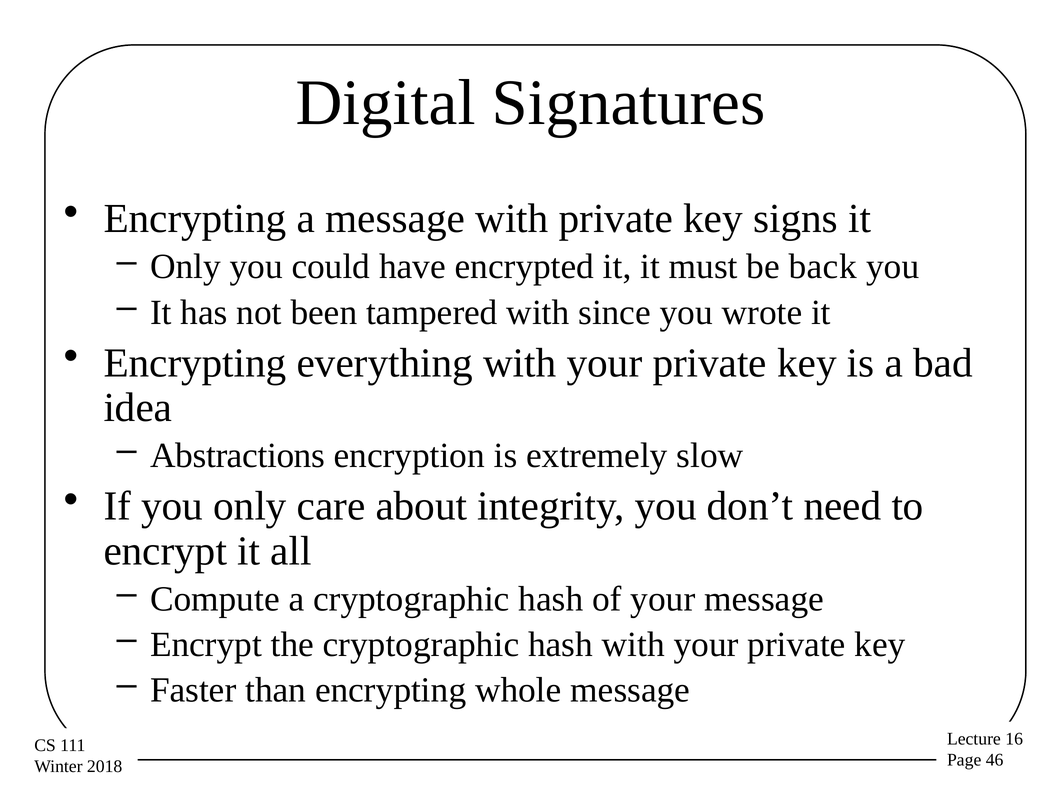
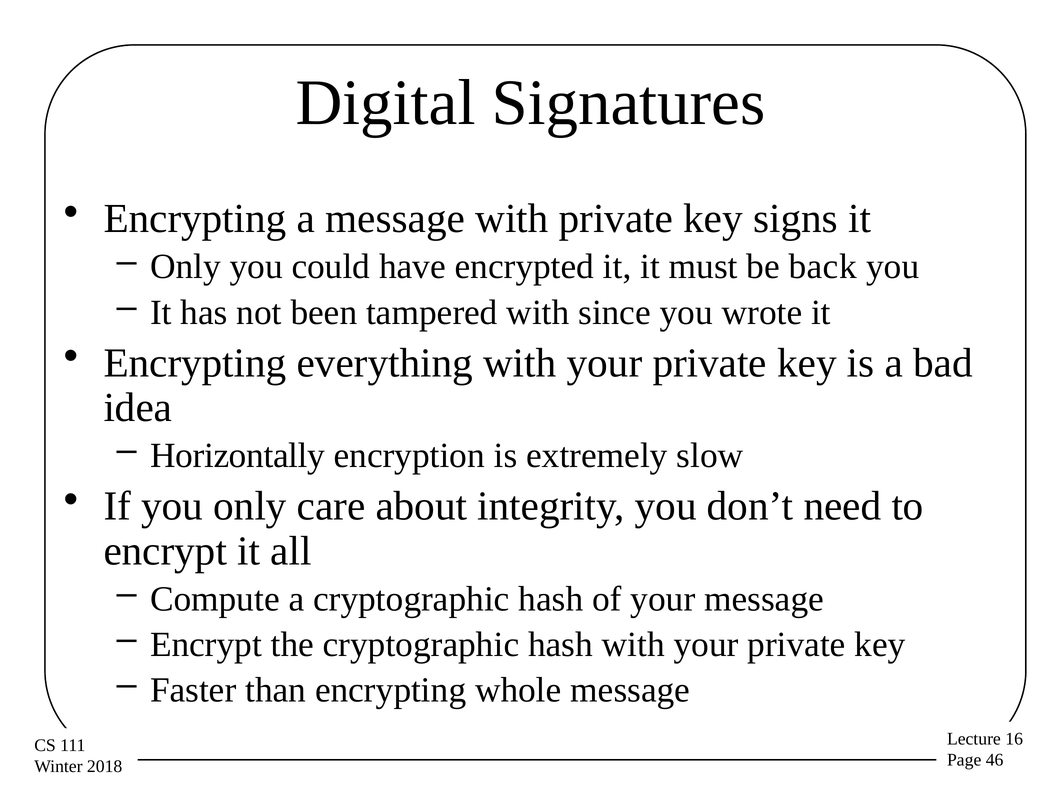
Abstractions: Abstractions -> Horizontally (238, 456)
